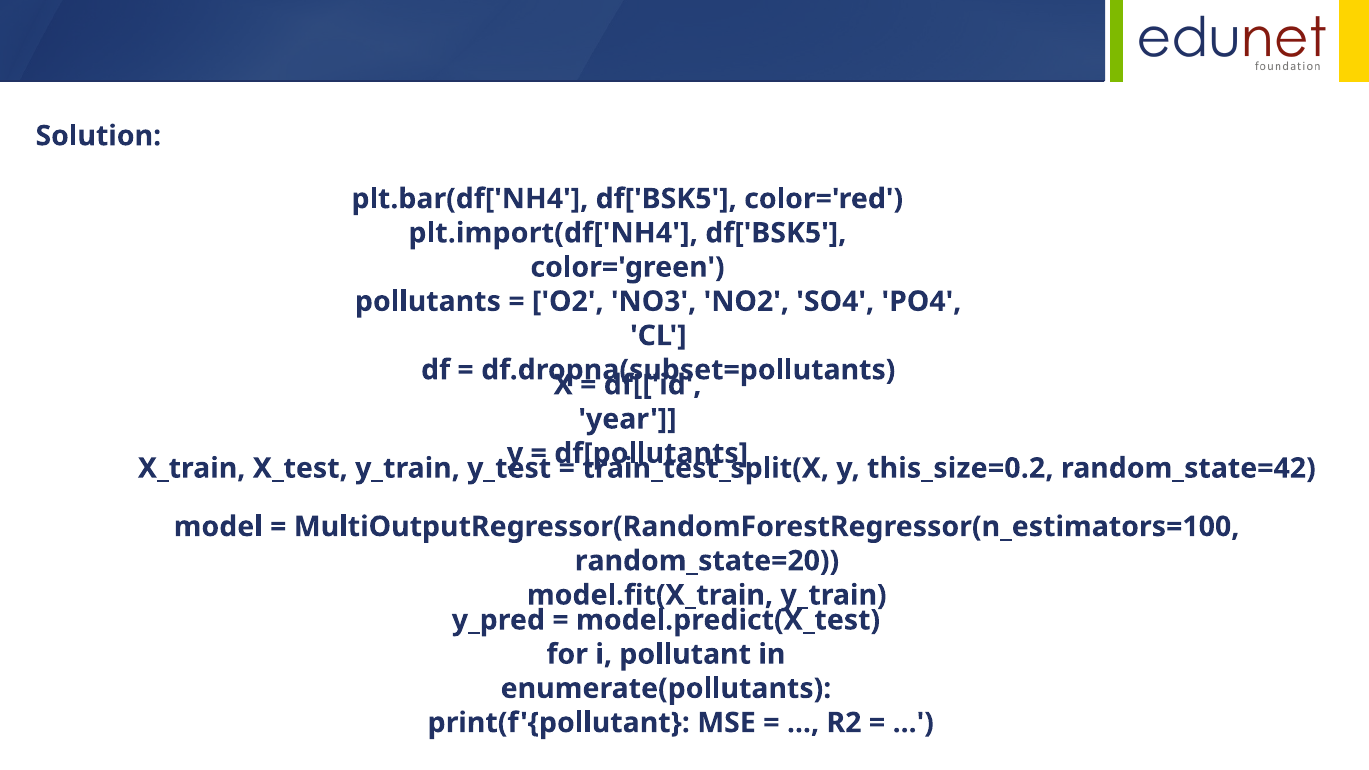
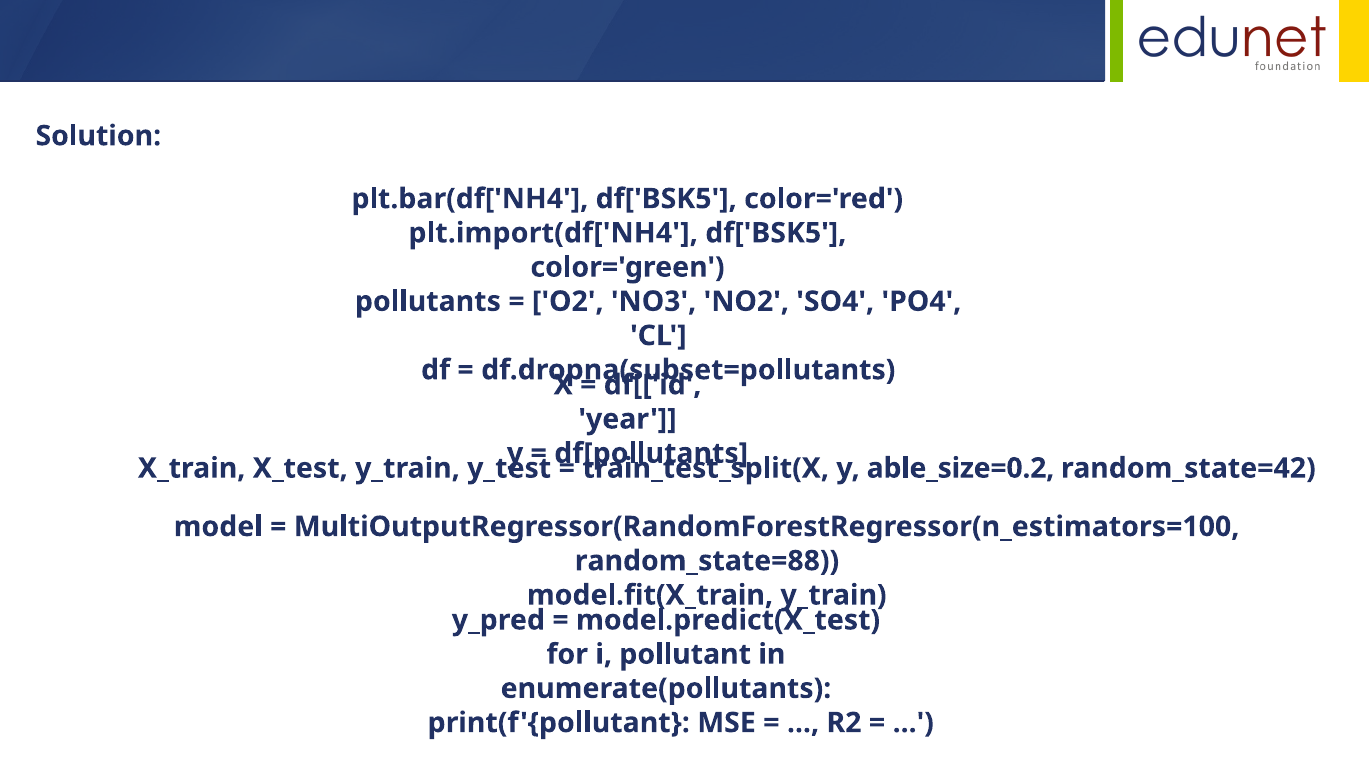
this_size=0.2: this_size=0.2 -> able_size=0.2 (960, 468)
random_state=20: random_state=20 -> random_state=88 (707, 561)
